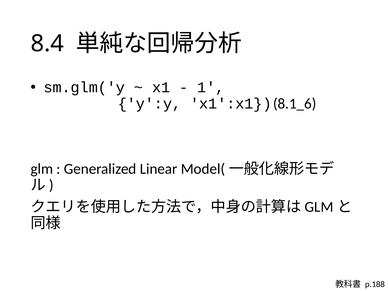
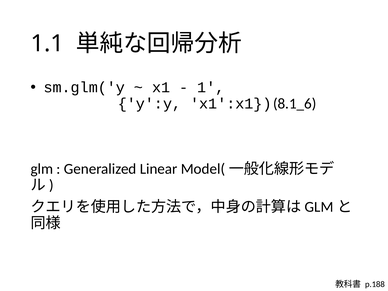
8.4: 8.4 -> 1.1 (47, 43)
